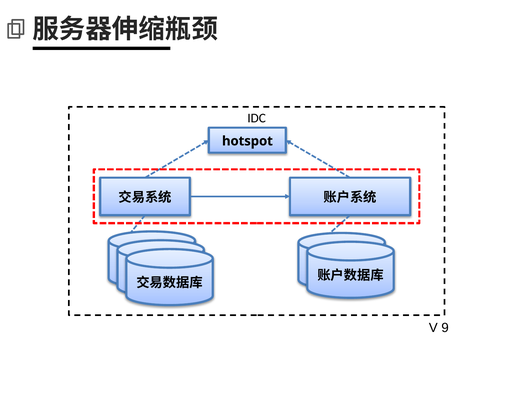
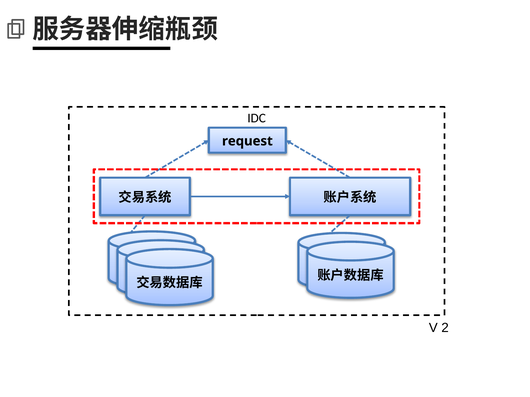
hotspot: hotspot -> request (247, 141)
9: 9 -> 2 (445, 328)
